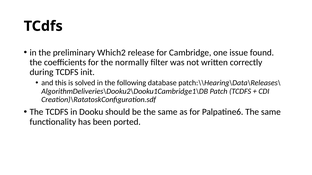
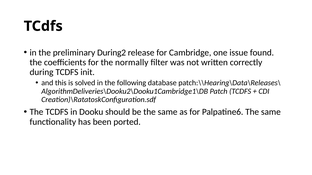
Which2: Which2 -> During2 (112, 53)
